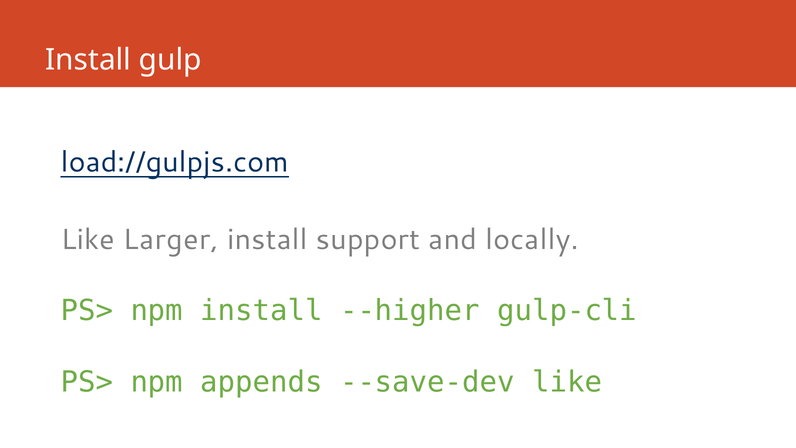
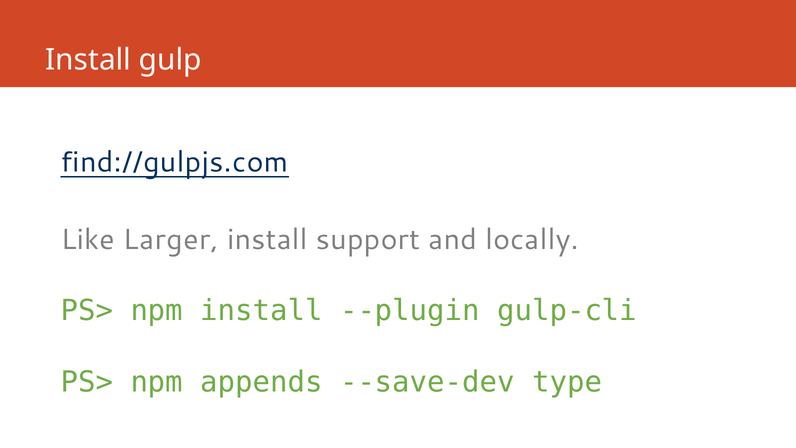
load://gulpjs.com: load://gulpjs.com -> find://gulpjs.com (175, 162)
--higher: --higher -> --plugin (410, 311)
--save-dev like: like -> type (567, 382)
